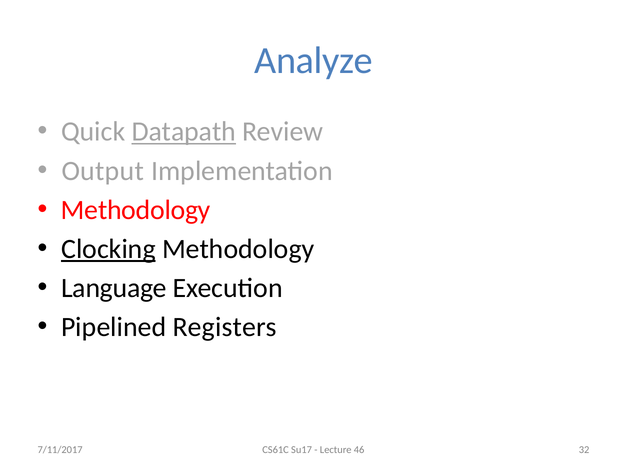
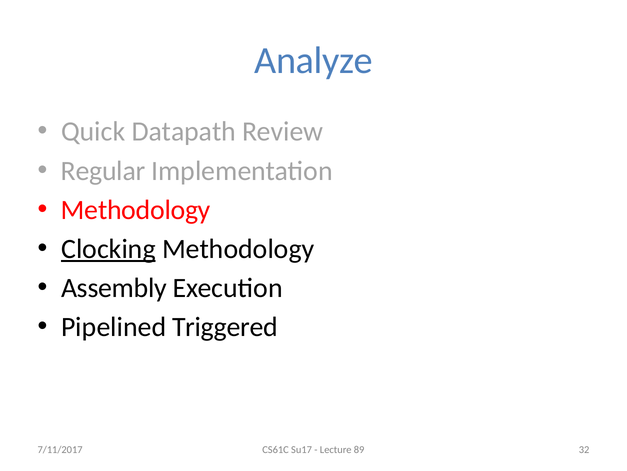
Datapath underline: present -> none (184, 132)
Output: Output -> Regular (103, 171)
Language: Language -> Assembly (114, 288)
Registers: Registers -> Triggered (225, 327)
46: 46 -> 89 (359, 449)
